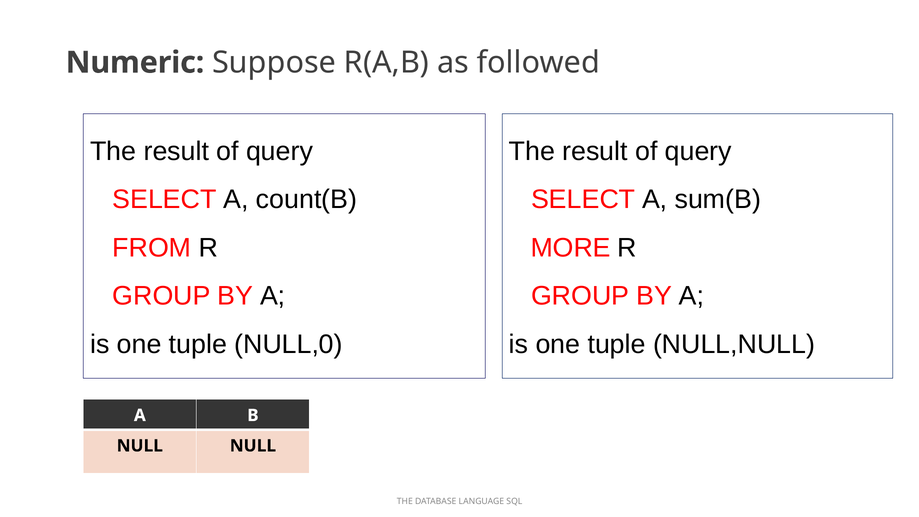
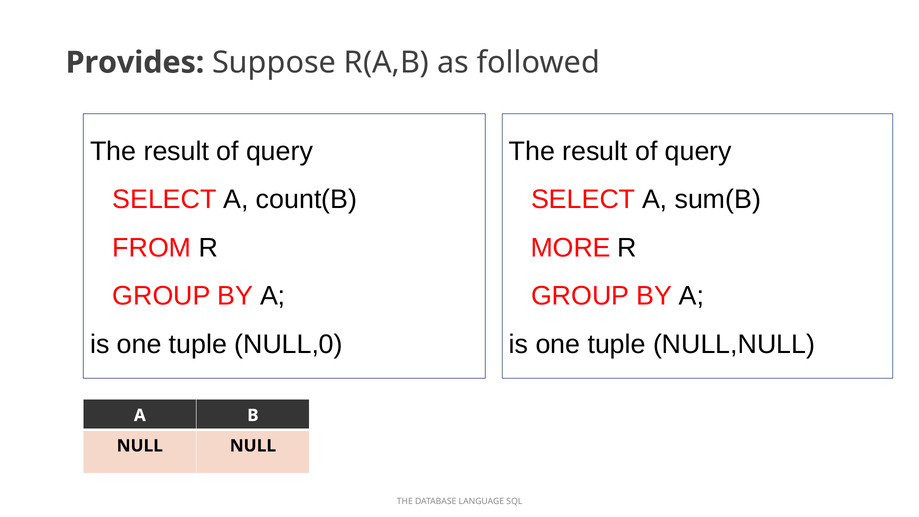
Numeric: Numeric -> Provides (135, 63)
